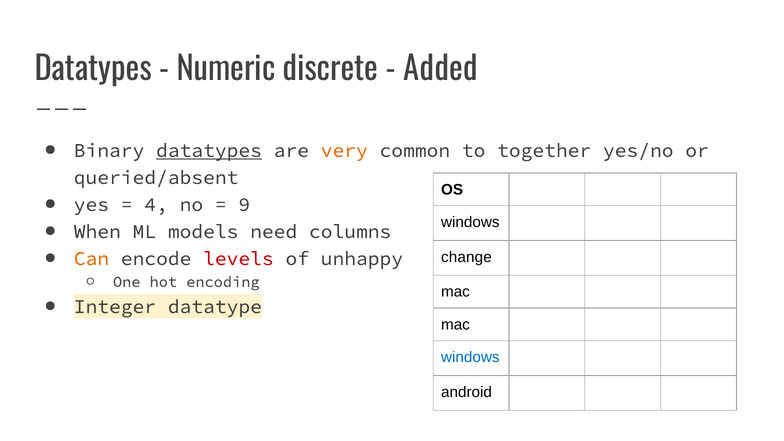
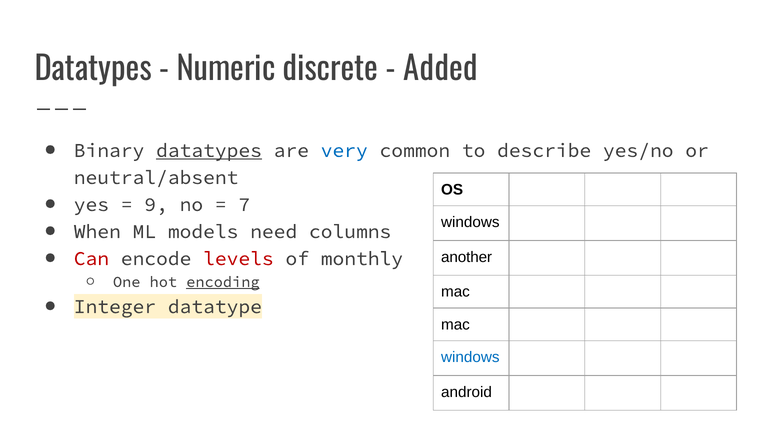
very colour: orange -> blue (344, 150)
together: together -> describe (544, 150)
queried/absent: queried/absent -> neutral/absent (156, 177)
4: 4 -> 9 (156, 205)
9: 9 -> 7 (244, 205)
change: change -> another (467, 257)
Can colour: orange -> red (91, 259)
unhappy: unhappy -> monthly (362, 259)
encoding underline: none -> present (223, 282)
